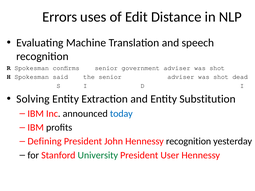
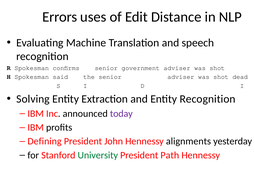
Entity Substitution: Substitution -> Recognition (208, 99)
today colour: blue -> purple (121, 114)
Hennessy recognition: recognition -> alignments (188, 142)
User: User -> Path (170, 155)
